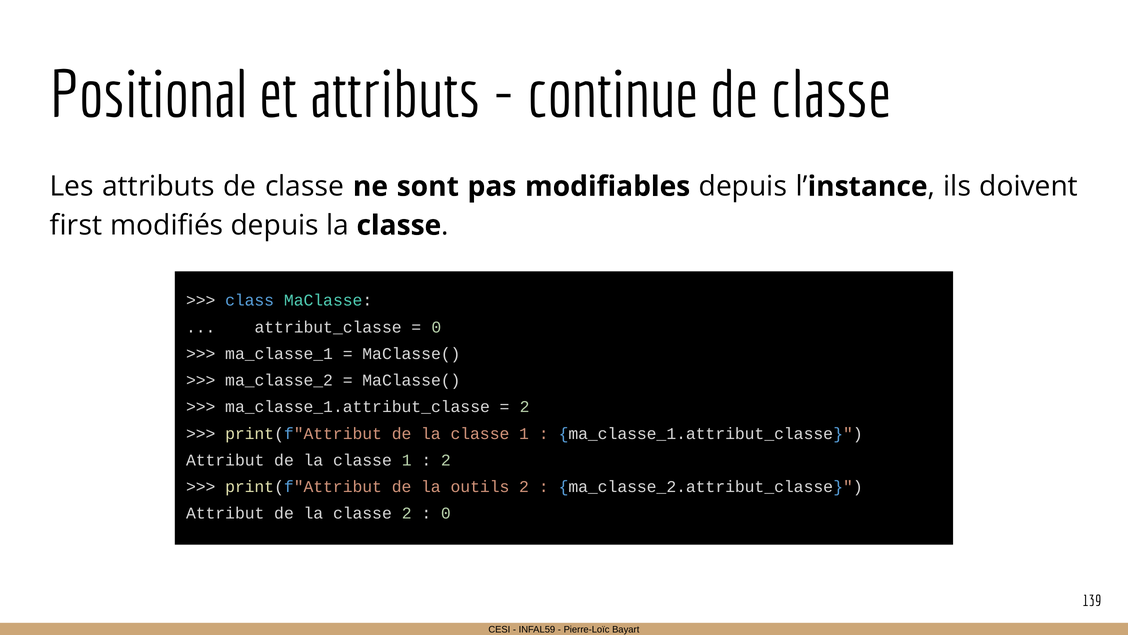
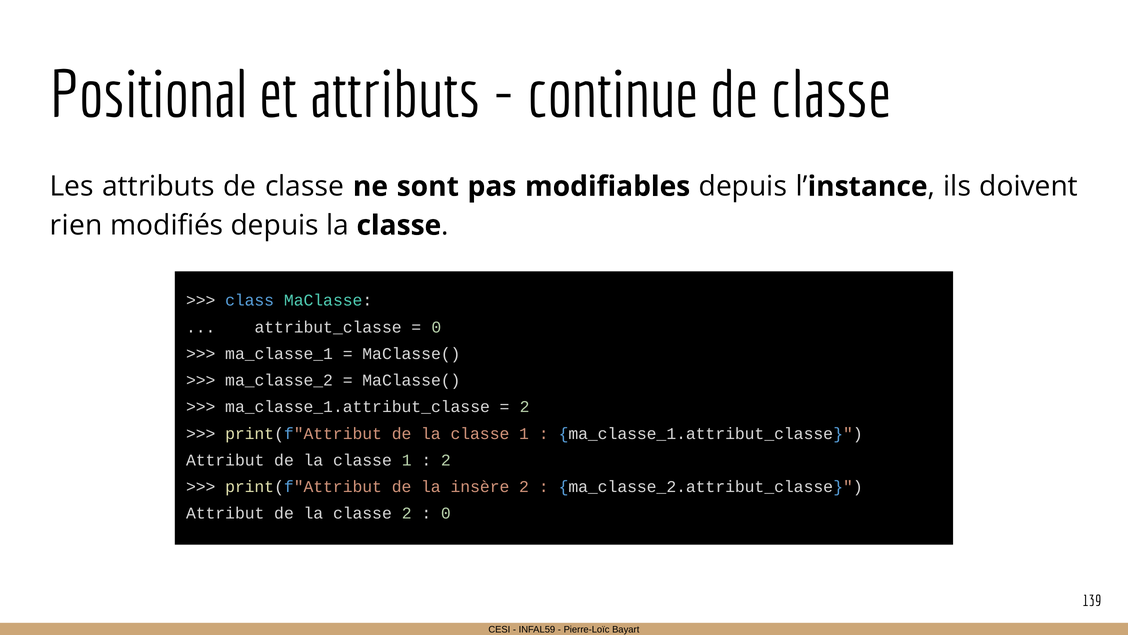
first: first -> rien (76, 225)
outils: outils -> insère (480, 487)
